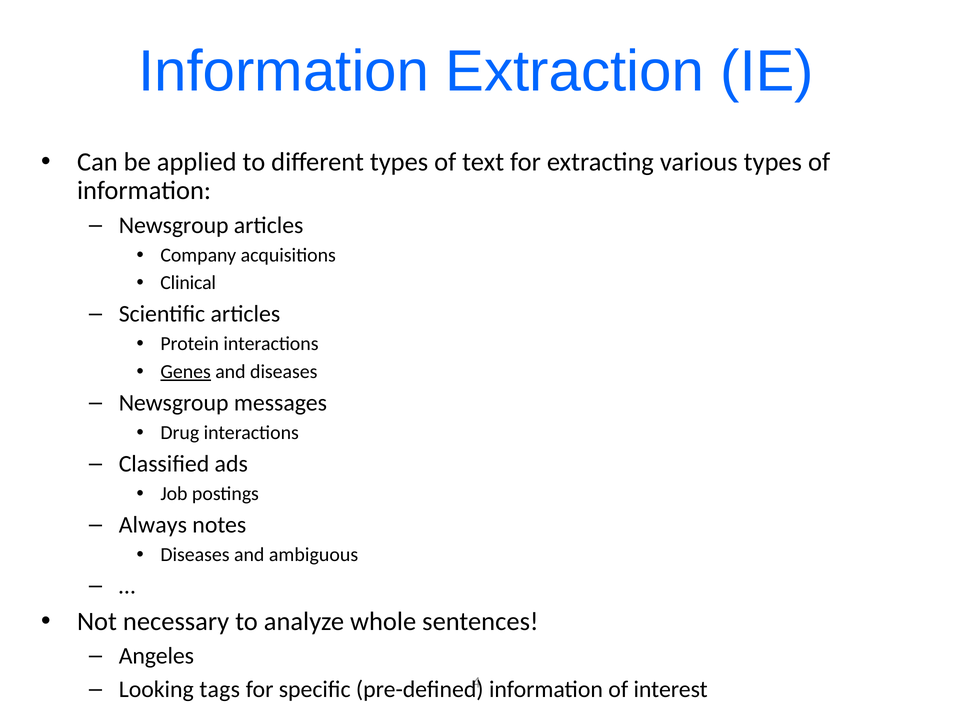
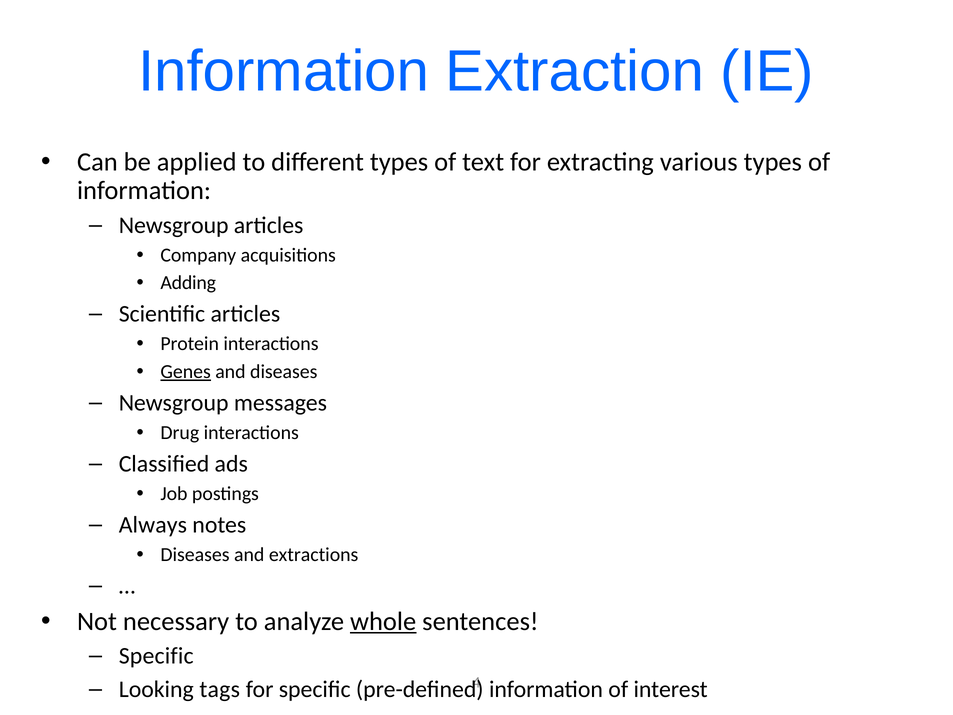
Clinical: Clinical -> Adding (188, 283)
ambiguous: ambiguous -> extractions (314, 554)
whole underline: none -> present (383, 621)
Angeles: Angeles -> Specific (156, 656)
